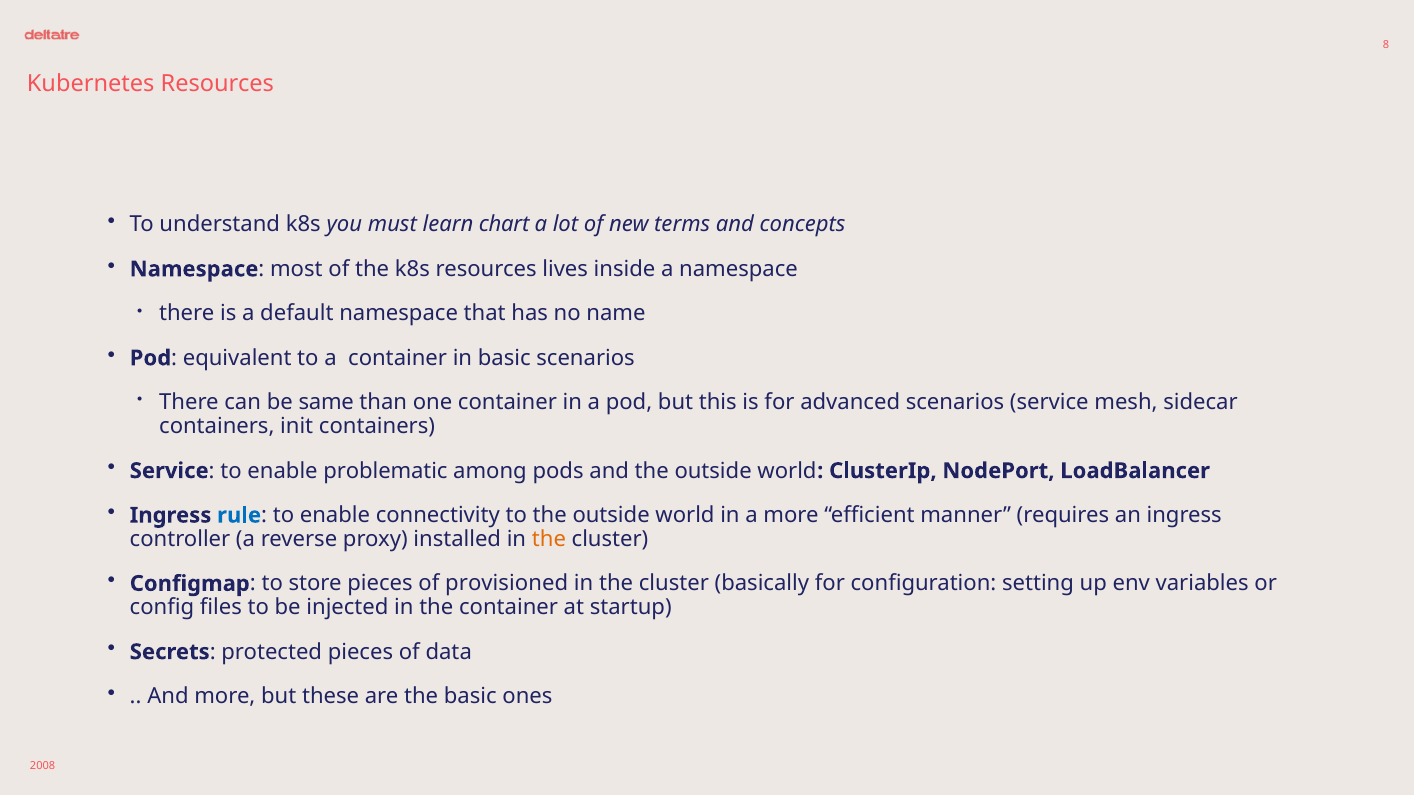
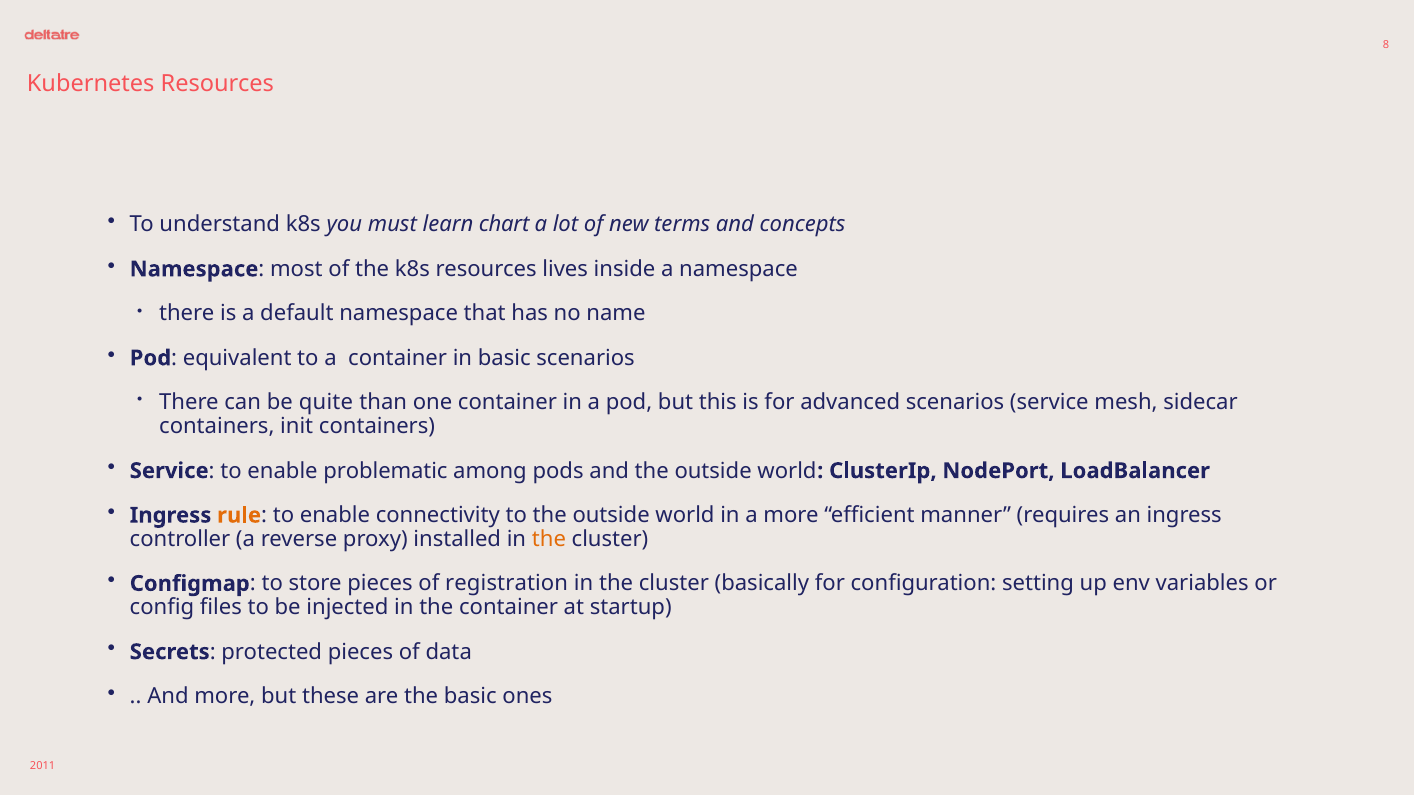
same: same -> quite (326, 403)
rule colour: blue -> orange (239, 516)
provisioned: provisioned -> registration (507, 584)
2008: 2008 -> 2011 (43, 767)
